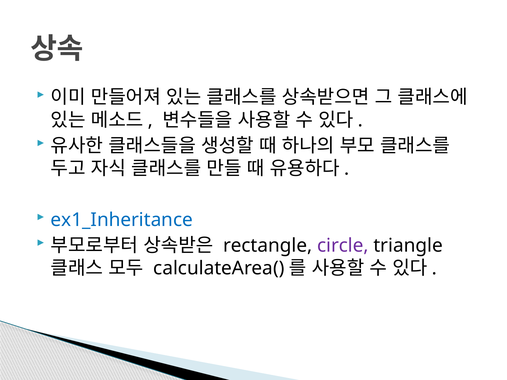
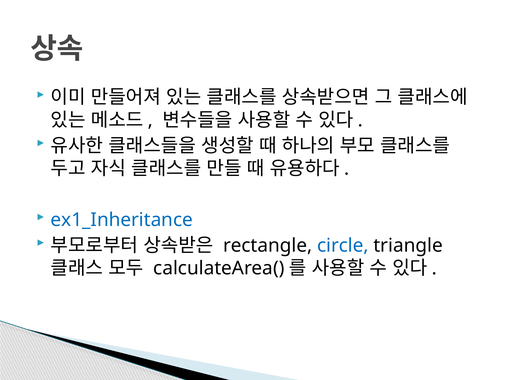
circle colour: purple -> blue (343, 246)
